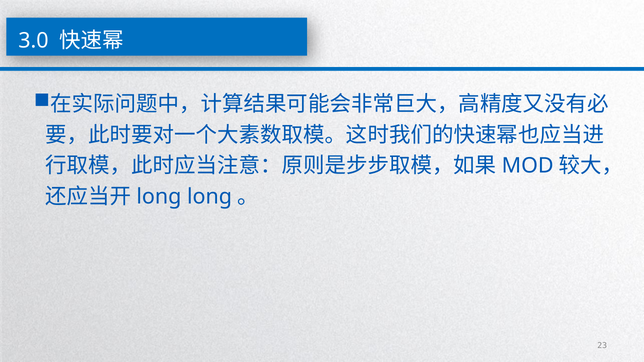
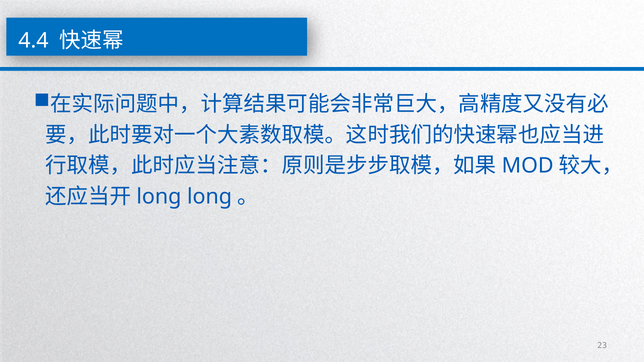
3.0: 3.0 -> 4.4 (33, 41)
